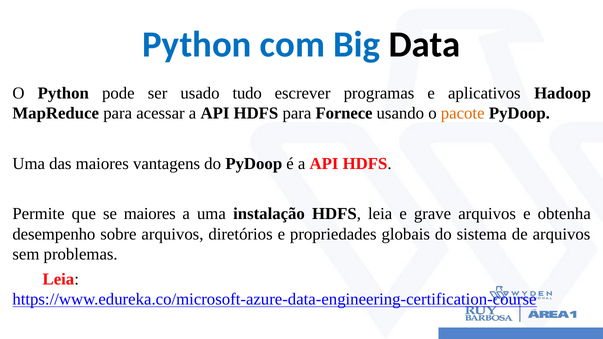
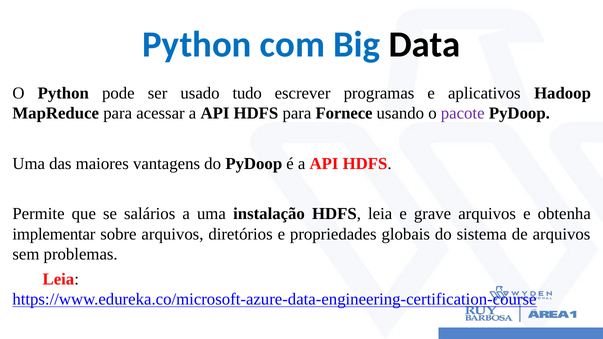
pacote colour: orange -> purple (463, 114)
se maiores: maiores -> salários (150, 214)
desempenho: desempenho -> implementar (54, 234)
